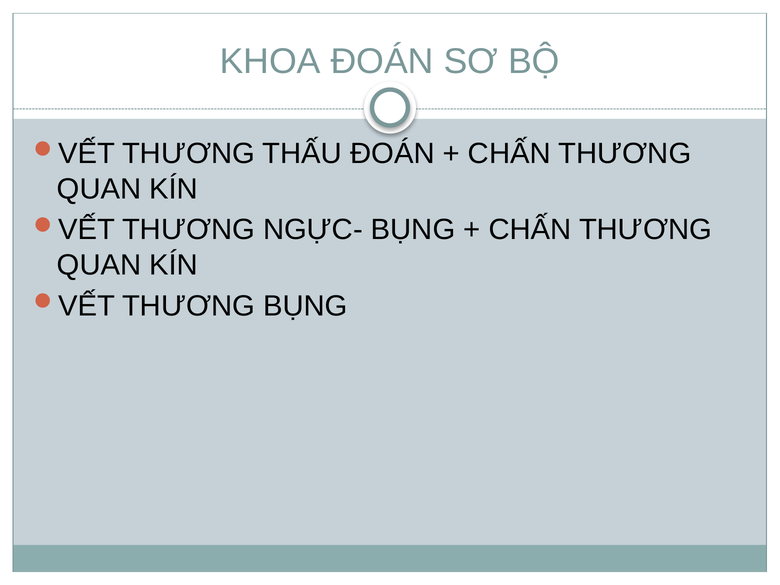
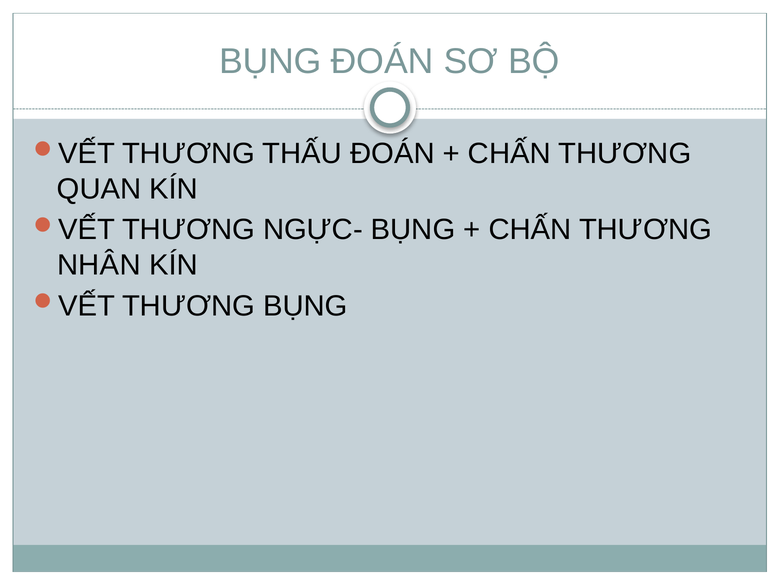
KHOA: KHOA -> BỤNG (270, 61)
QUAN: QUAN -> NHÂN (99, 265)
